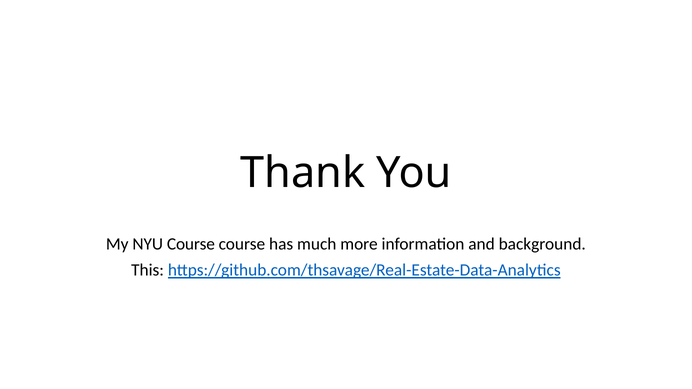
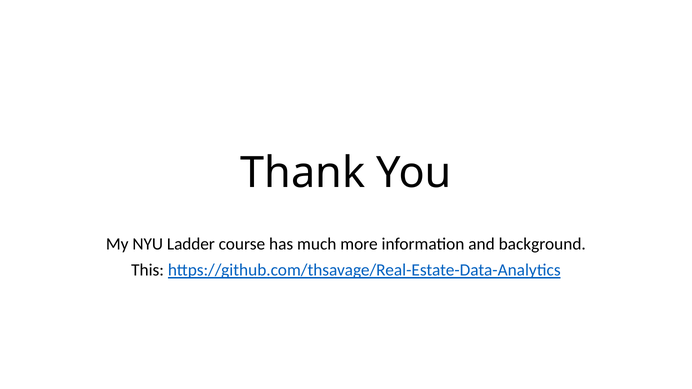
NYU Course: Course -> Ladder (191, 244)
